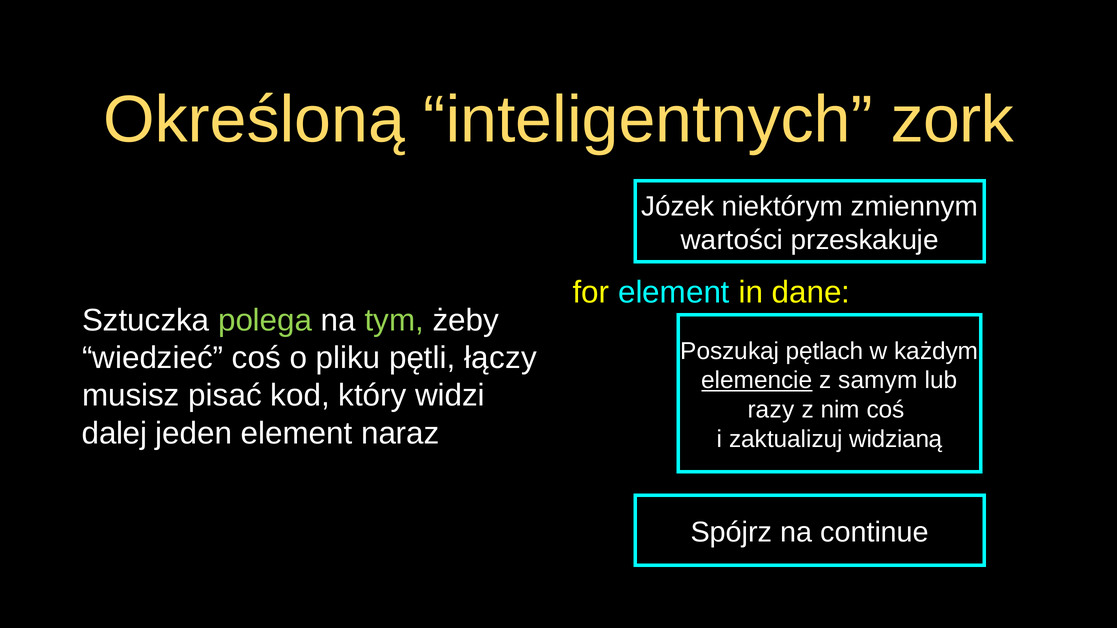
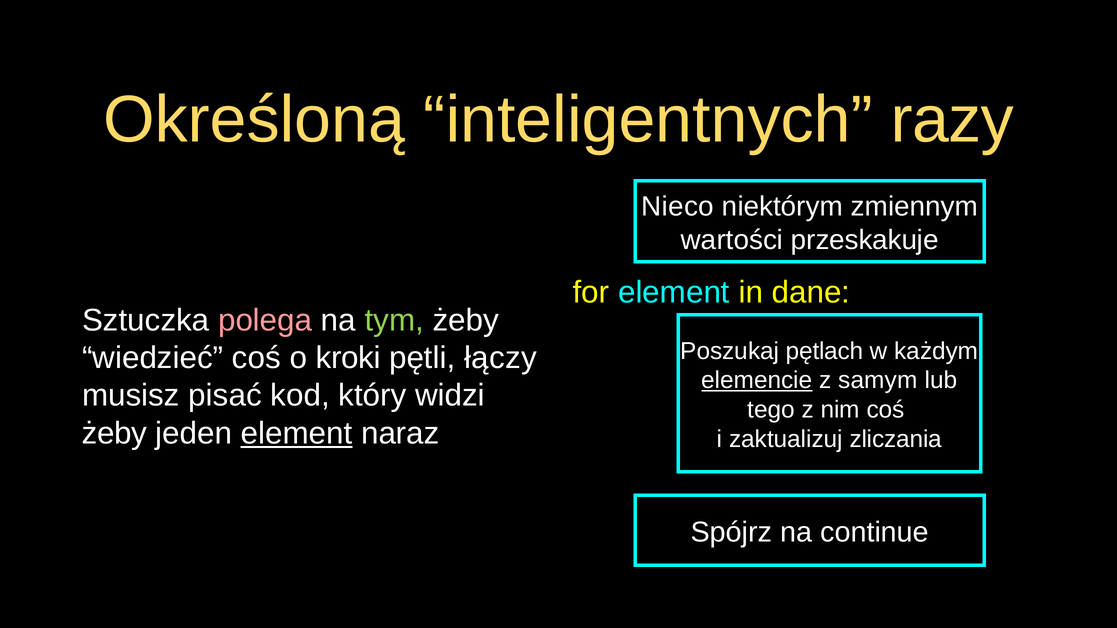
zork: zork -> razy (952, 120)
Józek: Józek -> Nieco (678, 206)
polega colour: light green -> pink (265, 320)
pliku: pliku -> kroki (348, 358)
razy: razy -> tego (771, 410)
dalej: dalej -> żeby (114, 434)
element underline: none -> present (297, 434)
widzianą: widzianą -> zliczania (896, 439)
